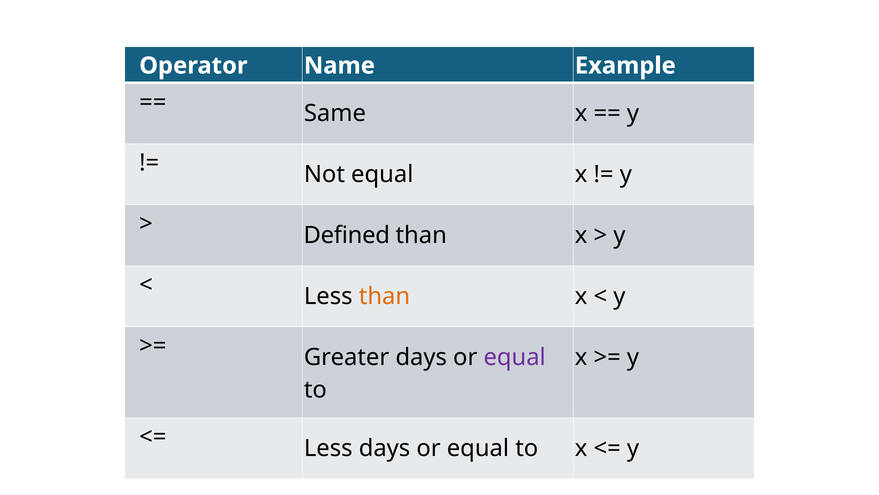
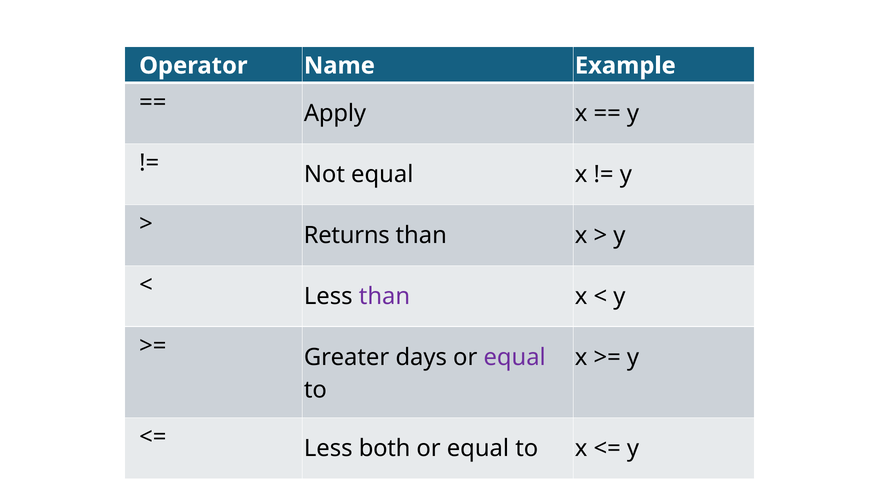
Same: Same -> Apply (335, 113)
Defined: Defined -> Returns (347, 235)
than colour: orange -> purple (384, 296)
Less days: days -> both (385, 448)
